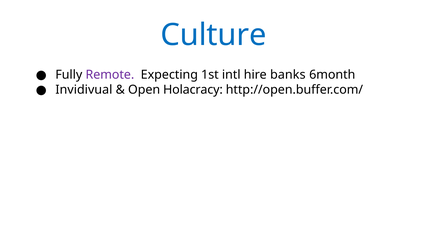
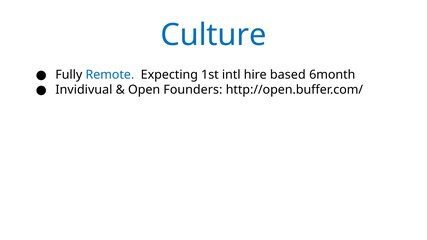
Remote colour: purple -> blue (110, 75)
banks: banks -> based (288, 75)
Holacracy: Holacracy -> Founders (193, 90)
